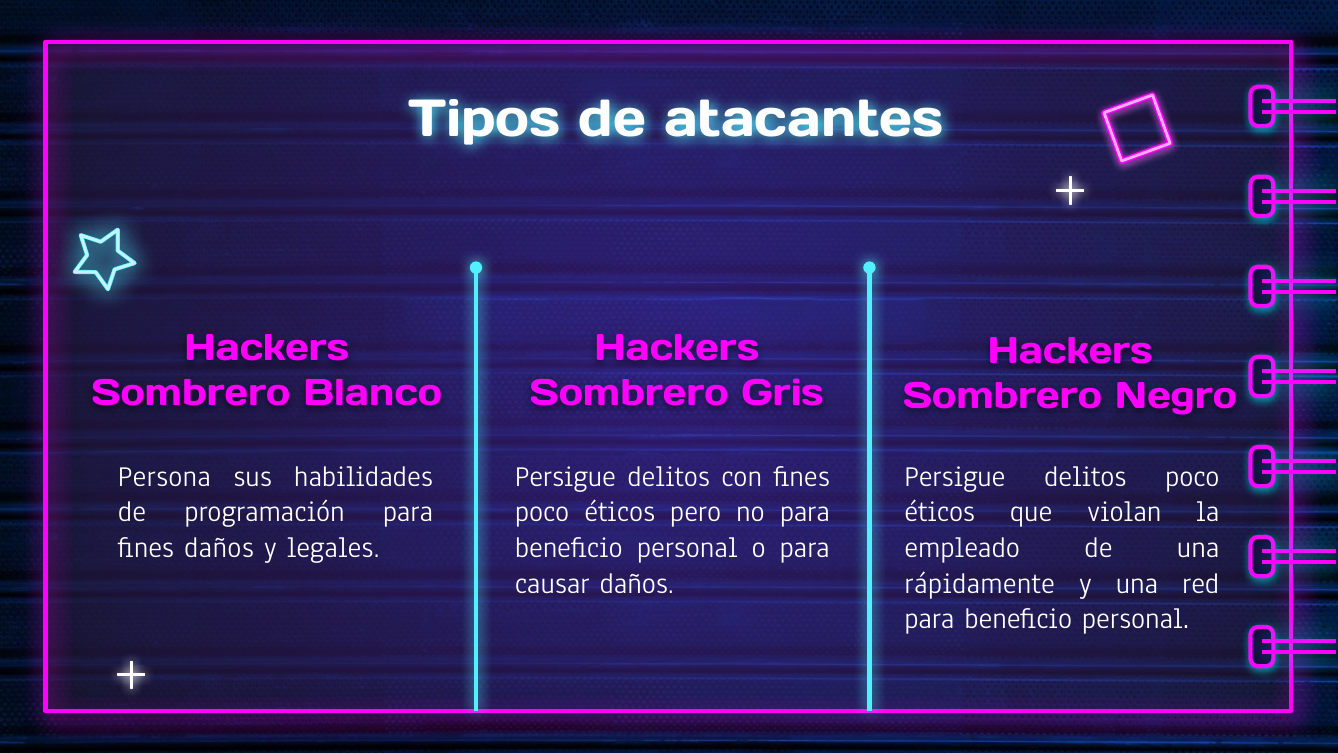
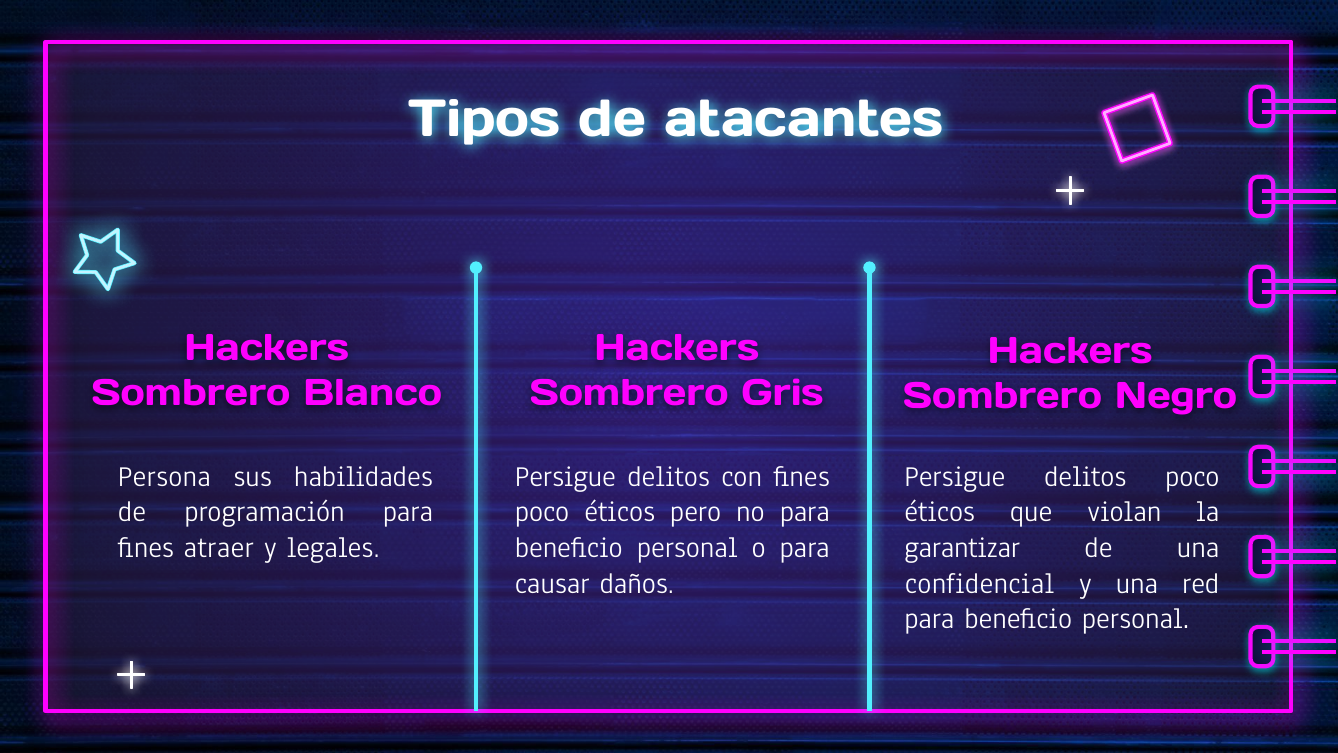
fines daños: daños -> atraer (219, 547)
empleado: empleado -> garantizar (962, 547)
rápidamente: rápidamente -> confidencial (980, 583)
